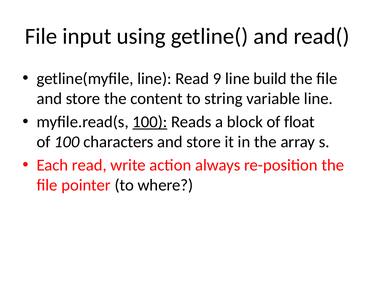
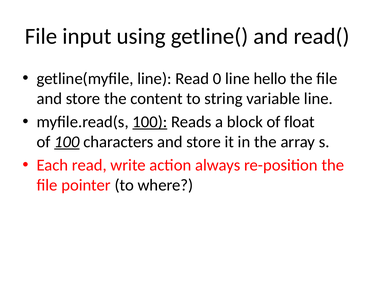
9: 9 -> 0 (217, 79)
build: build -> hello (270, 79)
100 underline: none -> present (67, 142)
